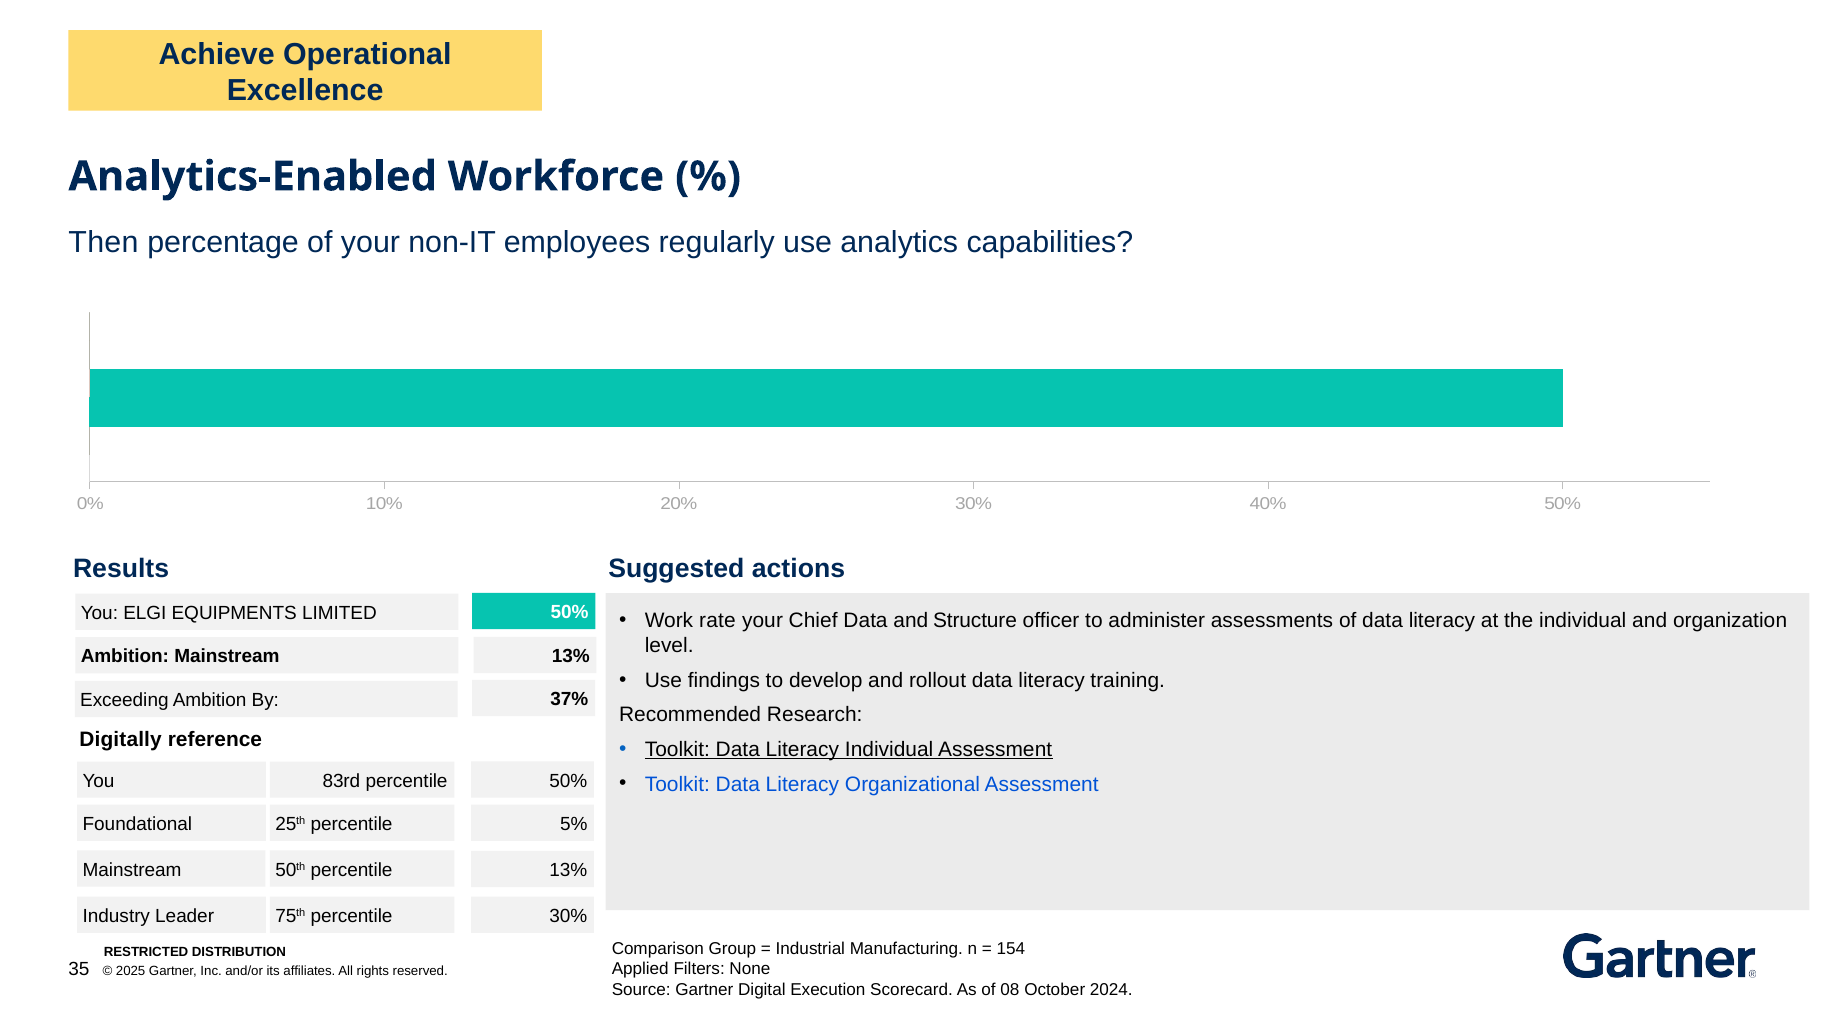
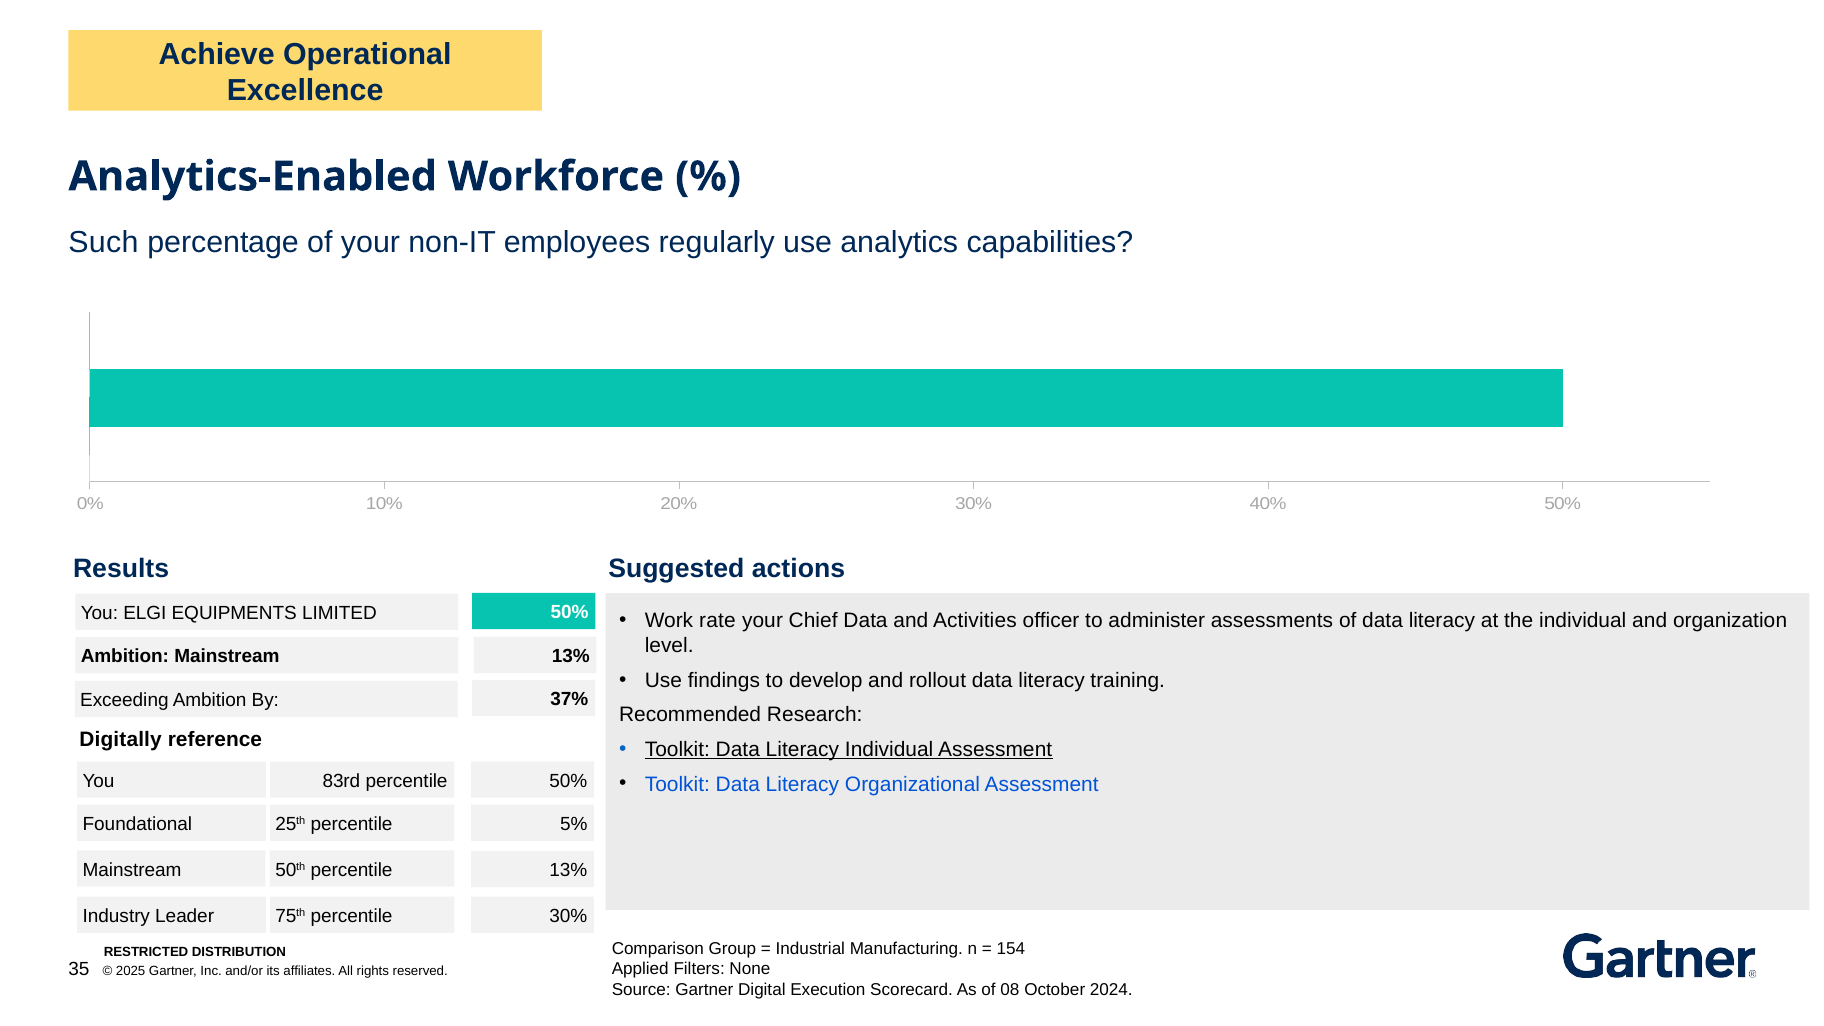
Then: Then -> Such (104, 242)
Structure: Structure -> Activities (975, 621)
